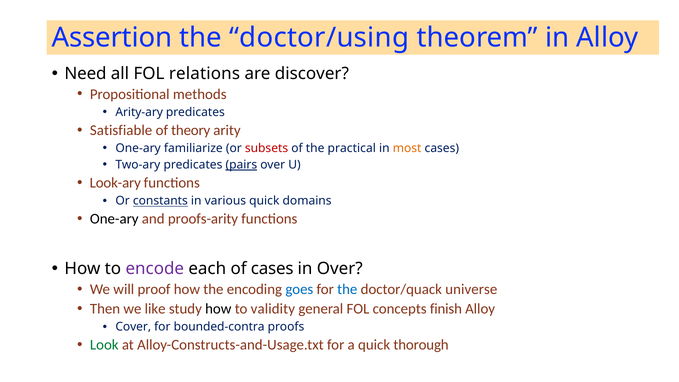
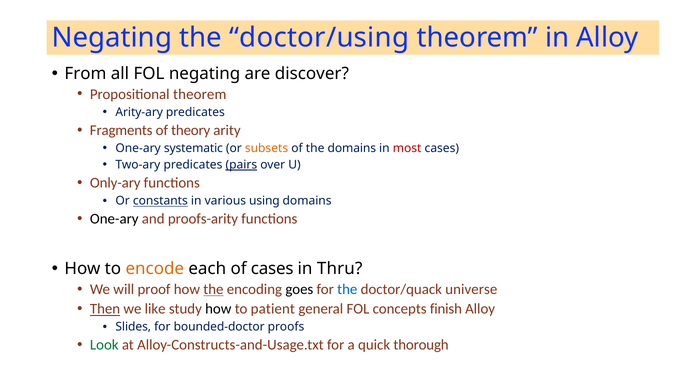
Assertion: Assertion -> Negating (112, 38)
Need: Need -> From (85, 73)
FOL relations: relations -> negating (205, 73)
Propositional methods: methods -> theorem (200, 94)
Satisfiable: Satisfiable -> Fragments (121, 130)
familiarize: familiarize -> systematic (193, 148)
subsets colour: red -> orange (267, 148)
the practical: practical -> domains (352, 148)
most colour: orange -> red (407, 148)
Look-ary: Look-ary -> Only-ary (115, 183)
various quick: quick -> using (264, 201)
encode colour: purple -> orange (155, 269)
in Over: Over -> Thru (340, 269)
the underline: none -> present (213, 289)
goes colour: blue -> black (299, 289)
Then underline: none -> present (105, 309)
validity: validity -> patient (273, 309)
Cover: Cover -> Slides (133, 327)
bounded-contra: bounded-contra -> bounded-doctor (219, 327)
